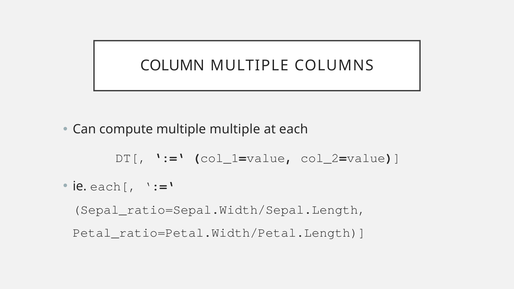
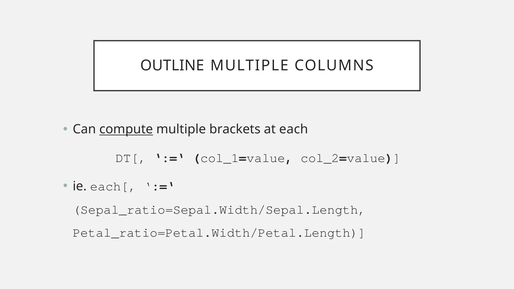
COLUMN: COLUMN -> OUTLINE (172, 66)
compute underline: none -> present (126, 129)
multiple multiple: multiple -> brackets (235, 129)
